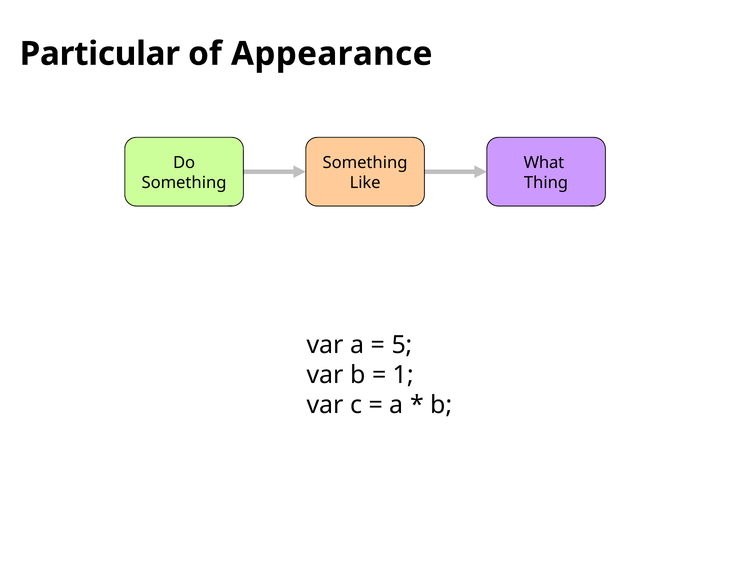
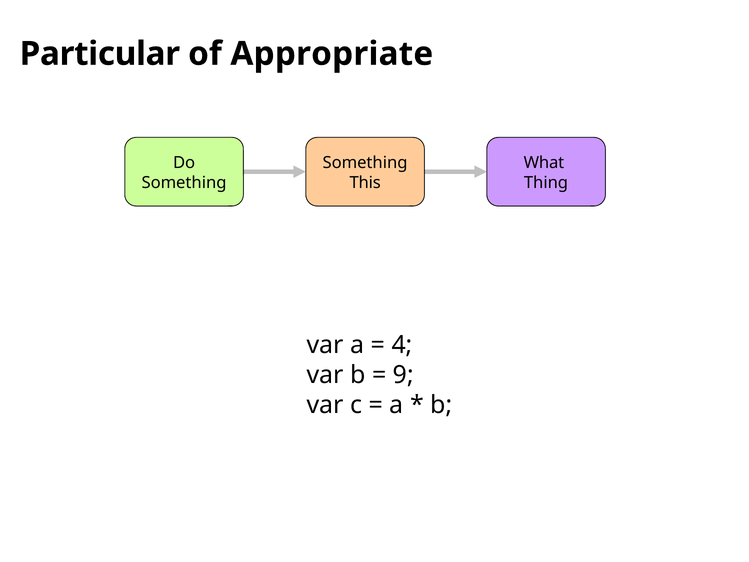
Appearance: Appearance -> Appropriate (332, 54)
Like: Like -> This (365, 183)
5: 5 -> 4 (402, 345)
1: 1 -> 9 (403, 375)
